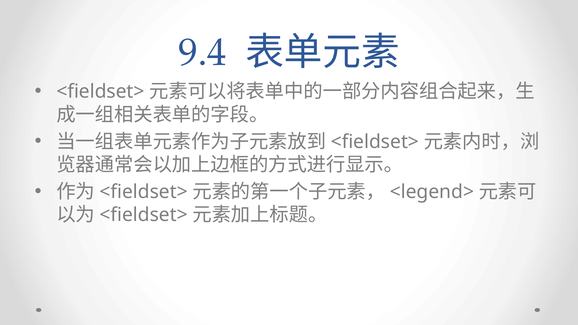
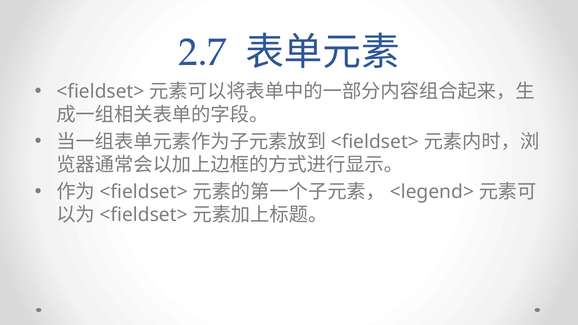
9.4: 9.4 -> 2.7 (202, 53)
